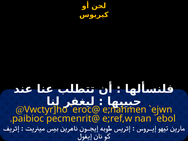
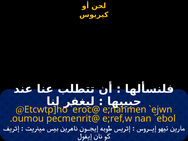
Vwctyr]ho: Vwctyr]ho -> Etcwtp]ho (46, 109)
paibioc: paibioc -> oumou (28, 119)
